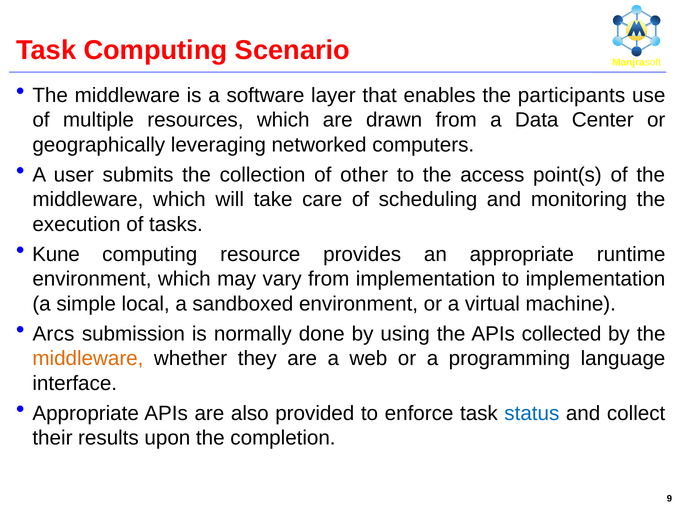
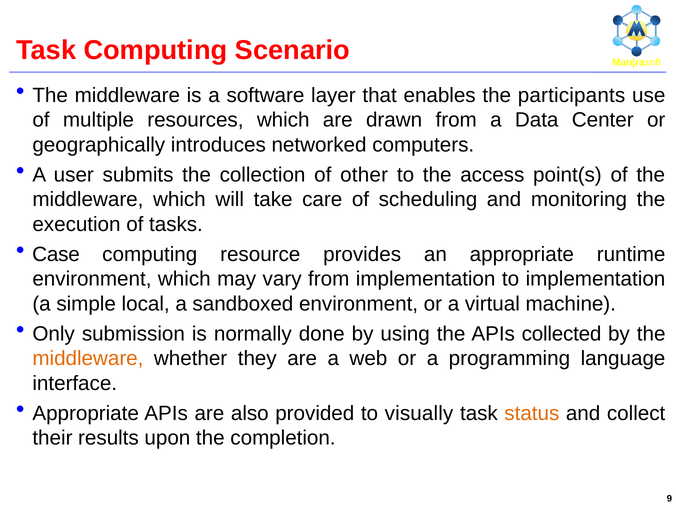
leveraging: leveraging -> introduces (218, 145)
Kune: Kune -> Case (56, 254)
Arcs: Arcs -> Only (54, 334)
enforce: enforce -> visually (419, 413)
status colour: blue -> orange (532, 413)
